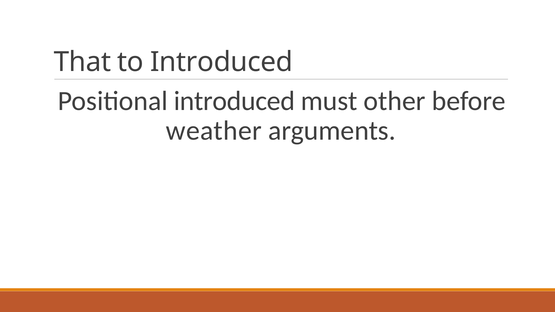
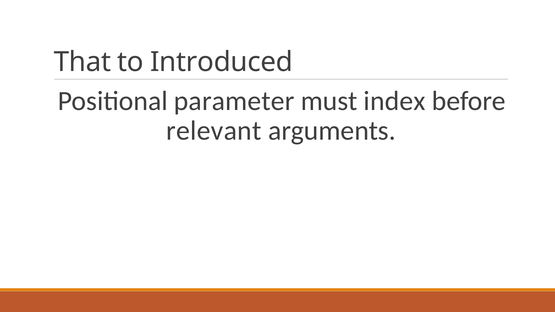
Positional introduced: introduced -> parameter (234, 101)
other: other -> index (395, 101)
weather: weather -> relevant (214, 131)
